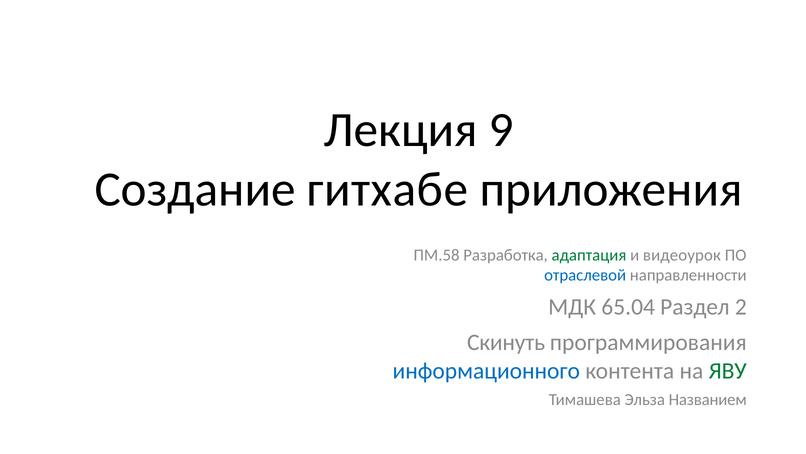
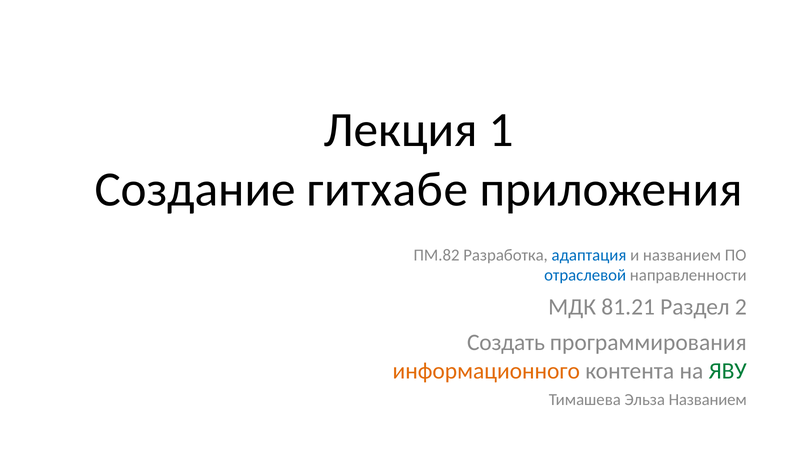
9: 9 -> 1 (501, 130)
ПМ.58: ПМ.58 -> ПМ.82 (437, 255)
адаптация colour: green -> blue (589, 255)
и видеоурок: видеоурок -> названием (682, 255)
65.04: 65.04 -> 81.21 (628, 307)
Скинуть: Скинуть -> Создать (506, 342)
информационного colour: blue -> orange (486, 370)
